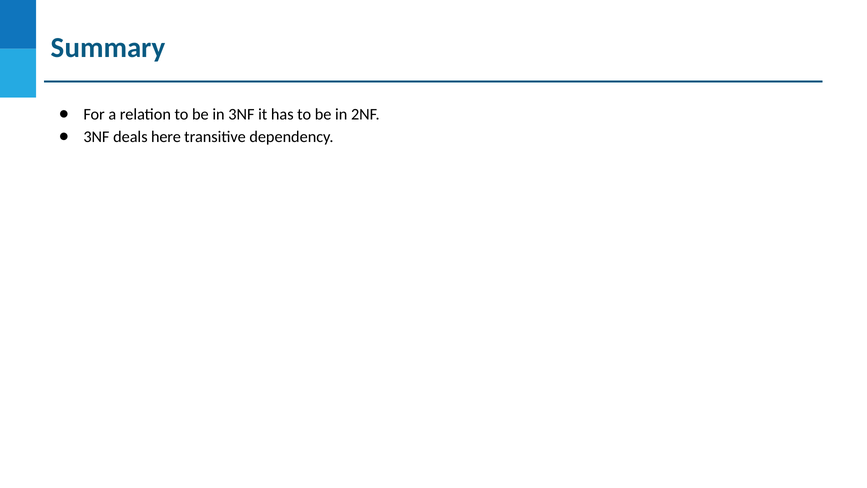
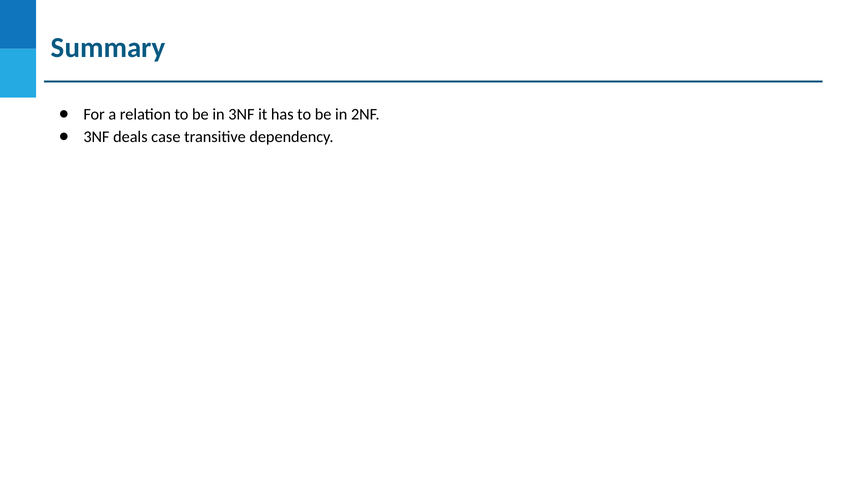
deals here: here -> case (166, 137)
